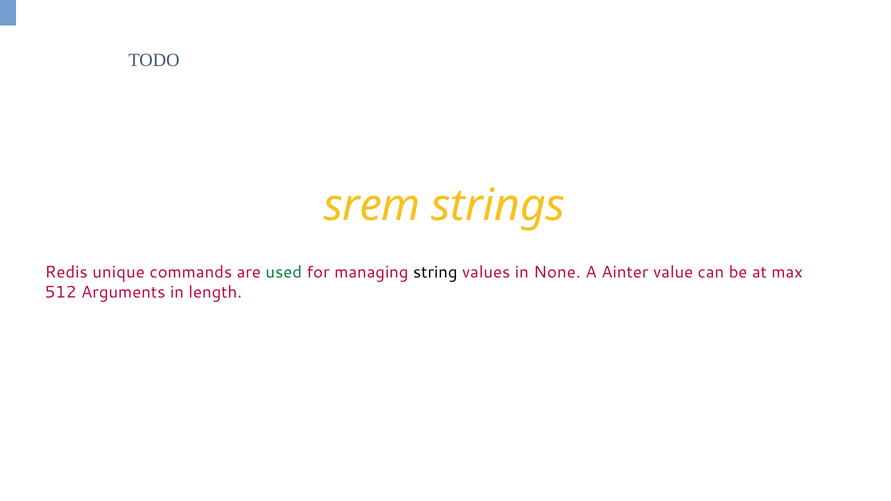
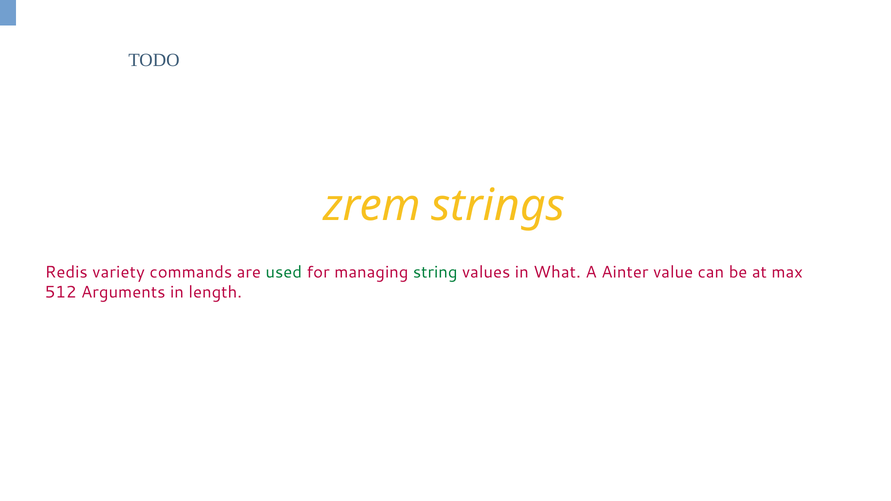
srem: srem -> zrem (372, 206)
unique: unique -> variety (119, 273)
string colour: black -> green (435, 273)
None: None -> What (557, 273)
